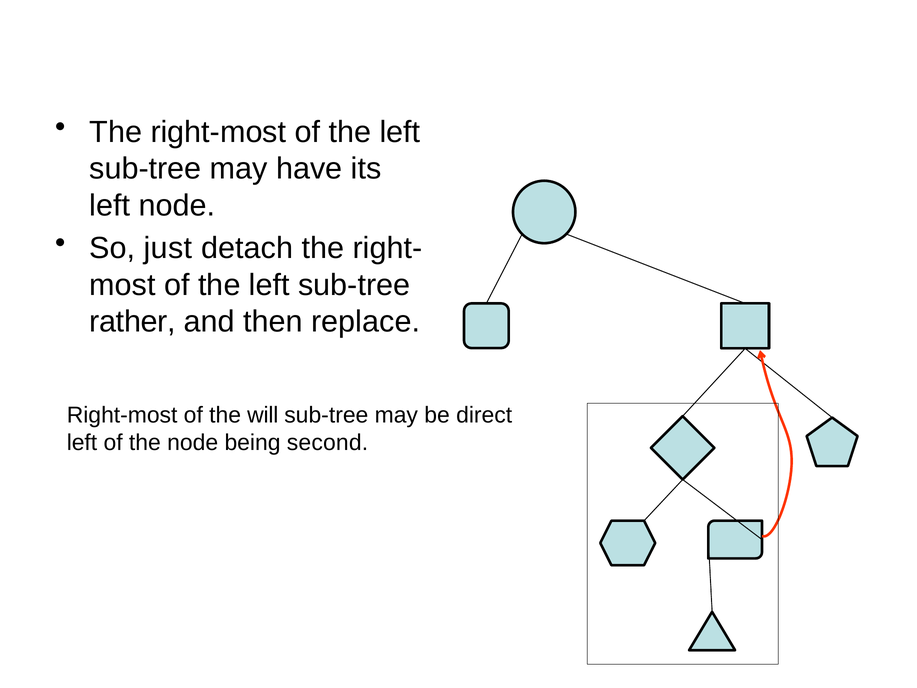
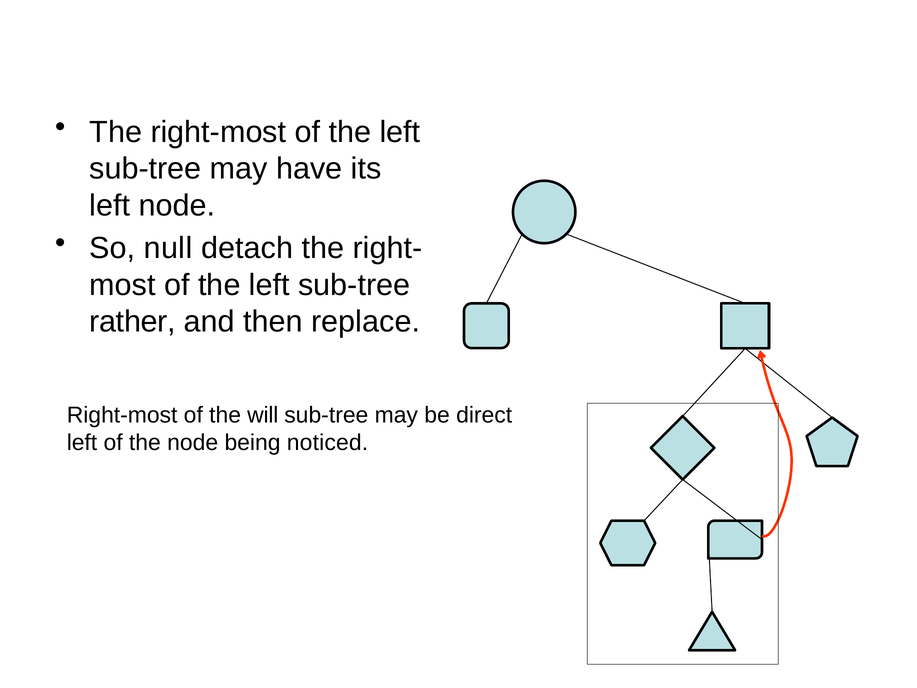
just: just -> null (168, 248)
second: second -> noticed (328, 443)
